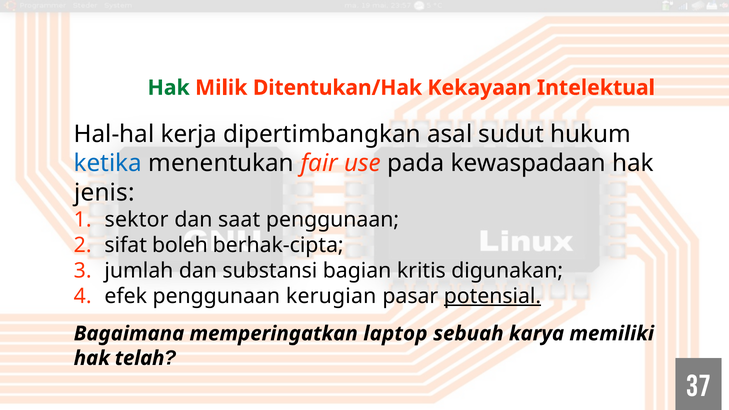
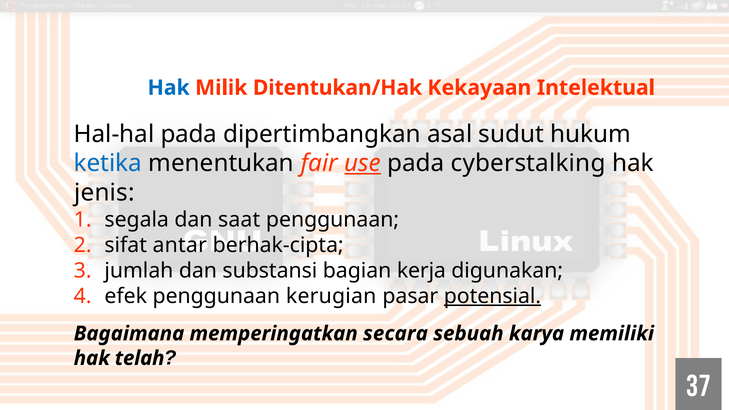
Hak colour: green -> blue (169, 88)
Hal-hal kerja: kerja -> pada (189, 134)
use underline: none -> present (363, 163)
kewaspadaan: kewaspadaan -> cyberstalking (528, 163)
sektor: sektor -> segala (137, 220)
boleh: boleh -> antar (180, 245)
kritis: kritis -> kerja (421, 271)
laptop: laptop -> secara (395, 334)
